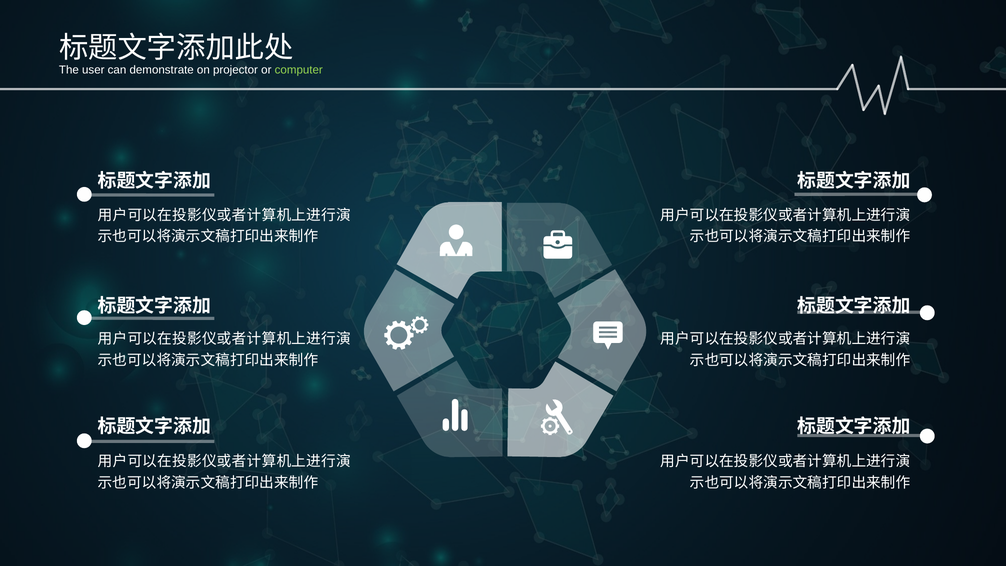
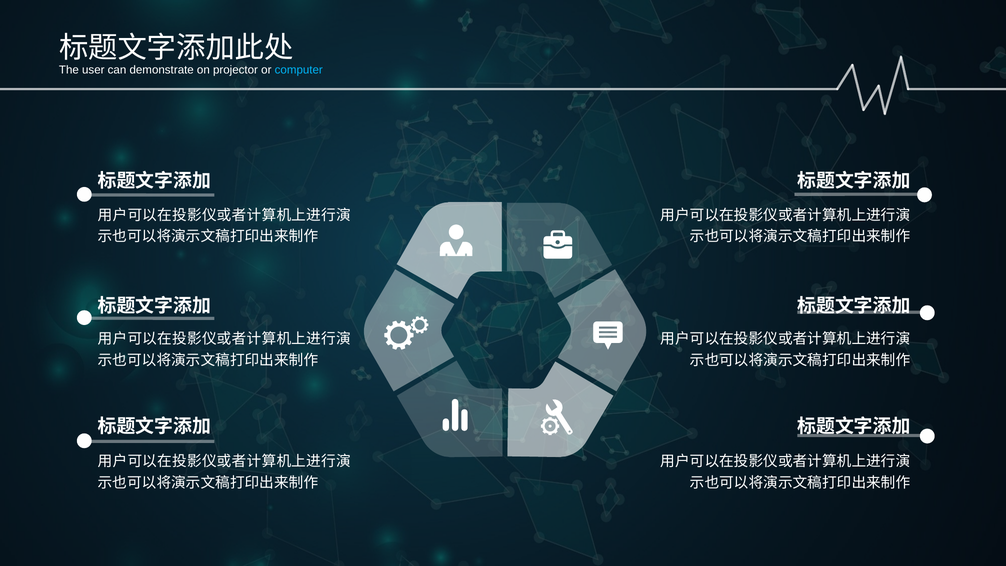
computer colour: light green -> light blue (299, 70)
